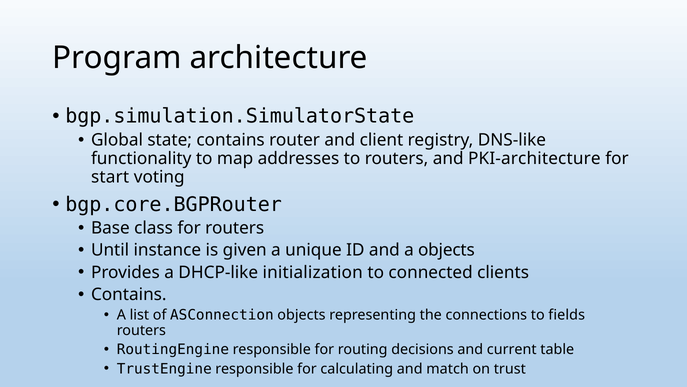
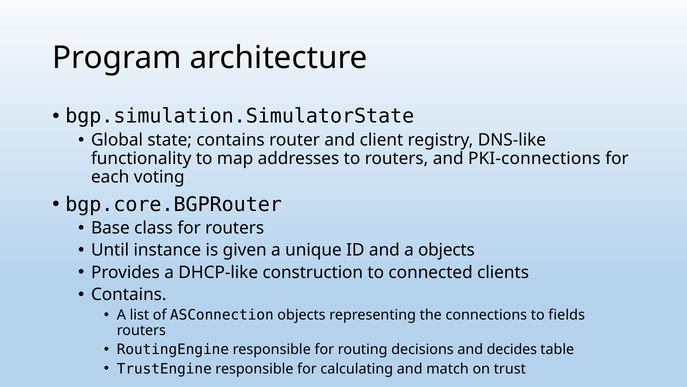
PKI-architecture: PKI-architecture -> PKI-connections (534, 158)
start: start -> each (110, 177)
initialization: initialization -> construction (313, 272)
current: current -> decides (512, 349)
